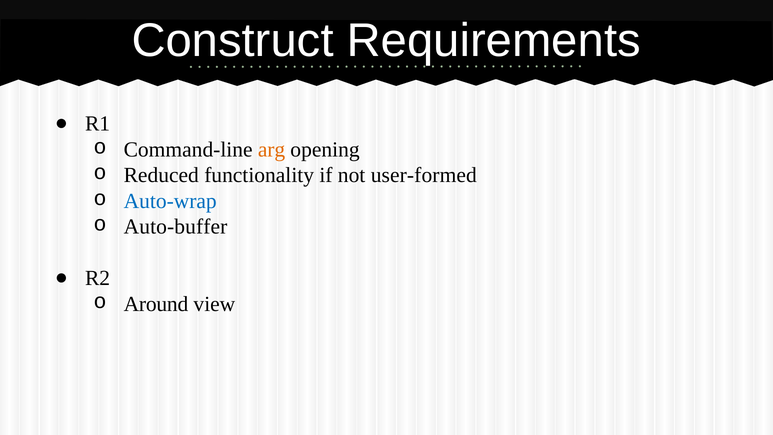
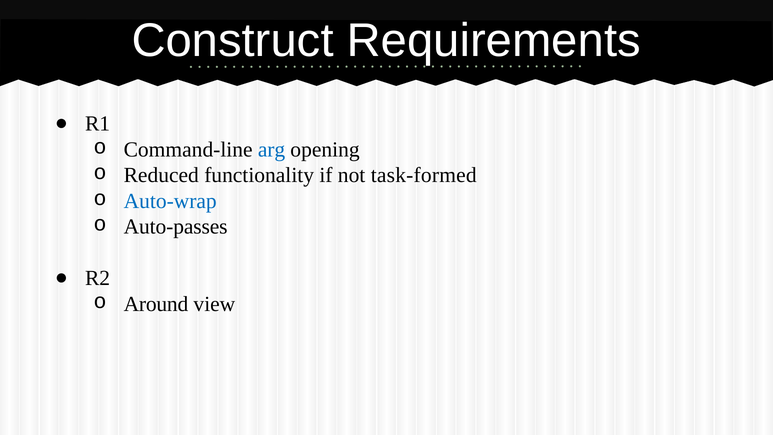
arg colour: orange -> blue (272, 149)
user-formed: user-formed -> task-formed (424, 175)
Auto-buffer: Auto-buffer -> Auto-passes (176, 227)
